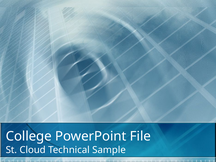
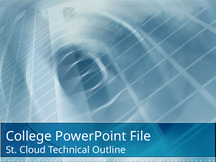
Sample: Sample -> Outline (109, 150)
